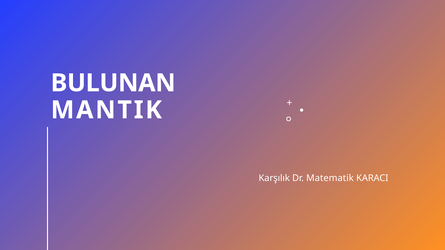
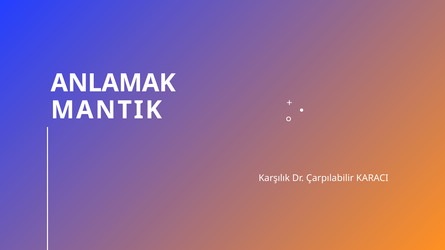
BULUNAN: BULUNAN -> ANLAMAK (113, 83)
Matematik: Matematik -> Çarpılabilir (330, 178)
